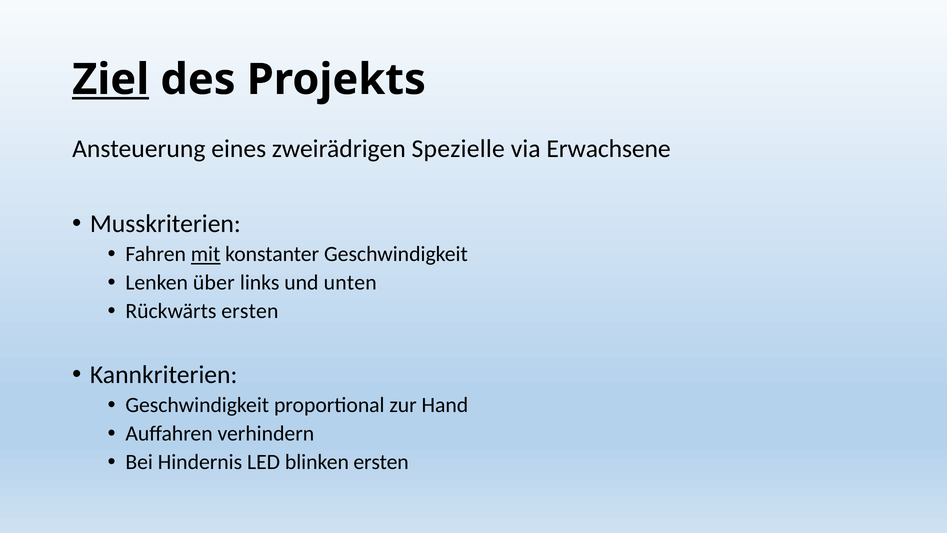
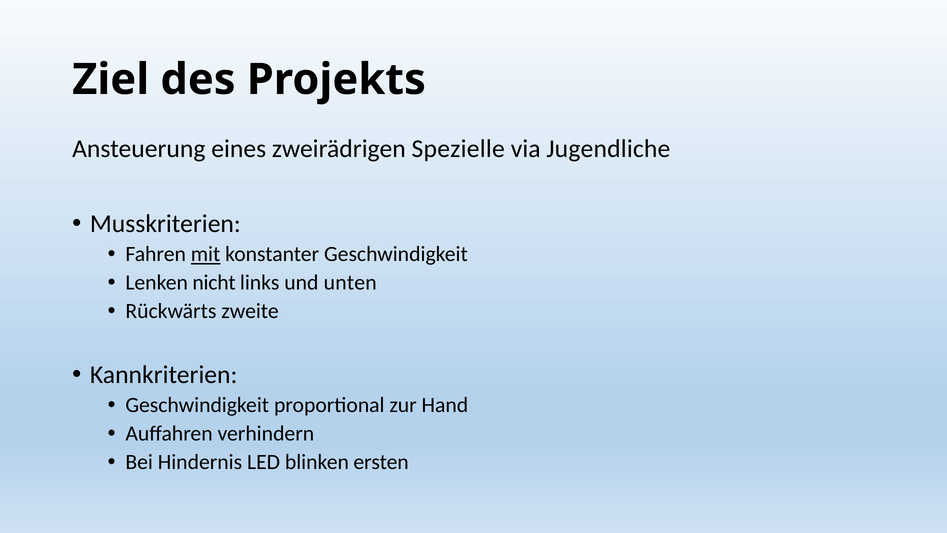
Ziel underline: present -> none (111, 80)
Erwachsene: Erwachsene -> Jugendliche (608, 149)
über: über -> nicht (214, 283)
Rückwärts ersten: ersten -> zweite (250, 311)
